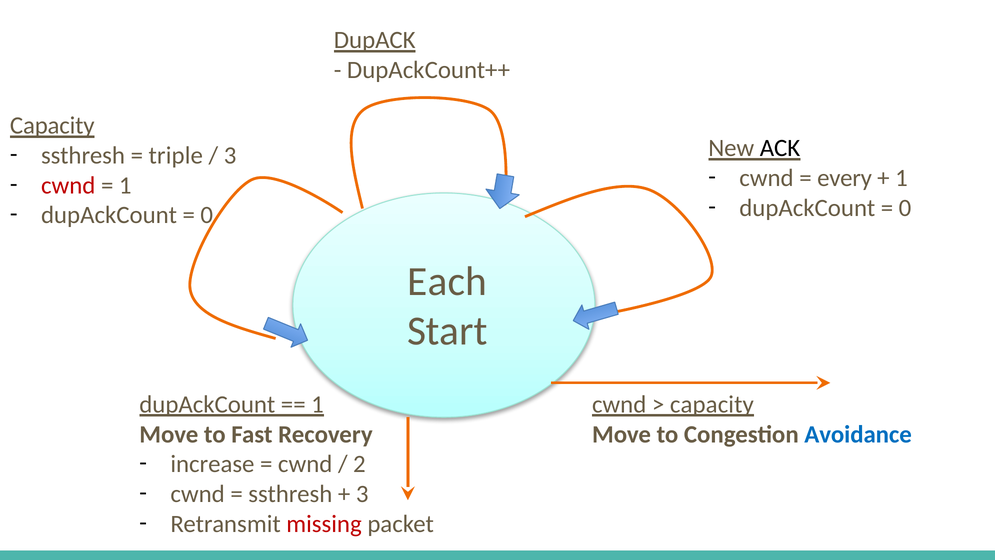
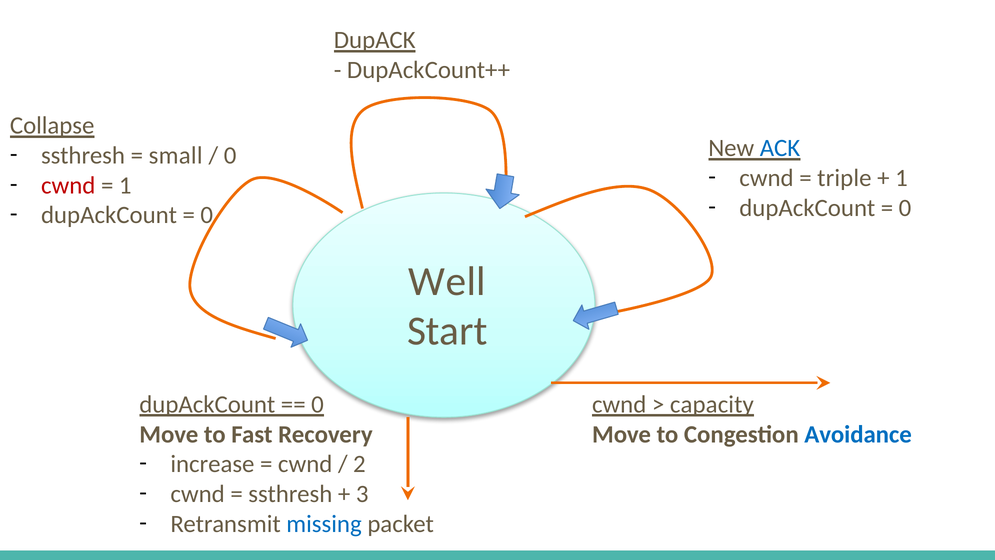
Capacity: Capacity -> Collapse (52, 126)
ACK colour: black -> blue (780, 148)
triple: triple -> small (176, 155)
3: 3 -> 0 (230, 155)
every: every -> triple (844, 178)
Each: Each -> Well (447, 281)
1: 1 -> 0 (317, 404)
missing colour: red -> blue (324, 524)
